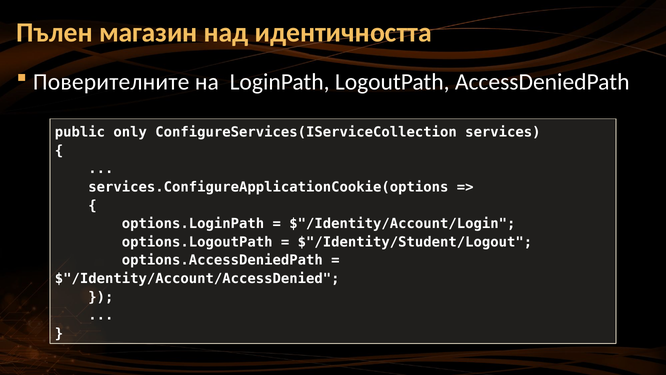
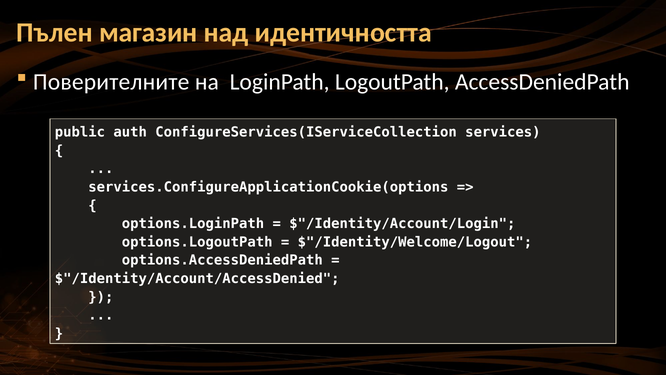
only: only -> auth (130, 132)
$"/Identity/Student/Logout: $"/Identity/Student/Logout -> $"/Identity/Welcome/Logout (415, 242)
